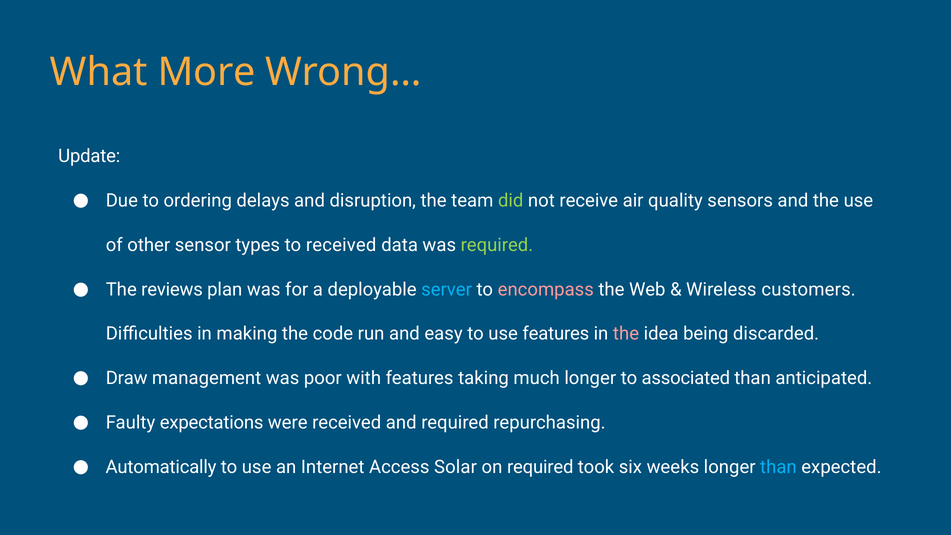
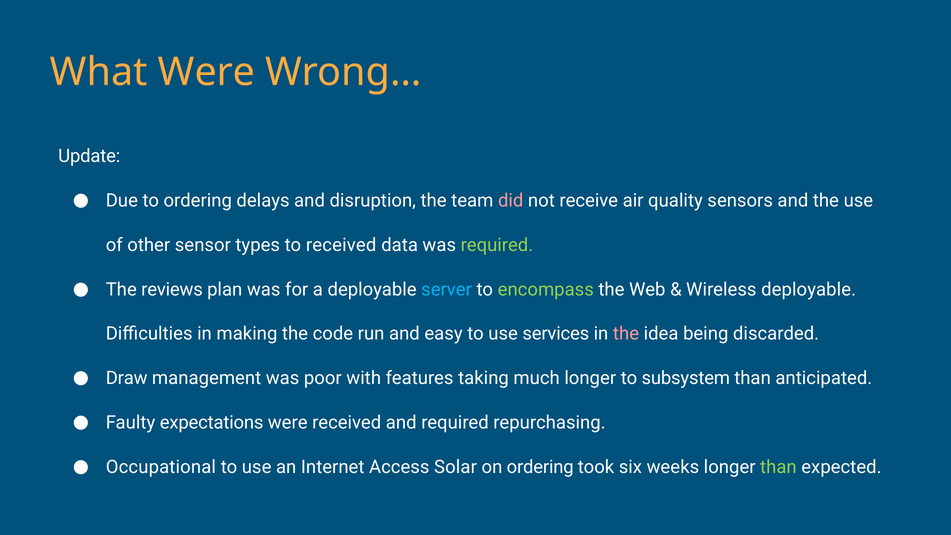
What More: More -> Were (207, 72)
did colour: light green -> pink (511, 201)
encompass colour: pink -> light green (546, 289)
Wireless customers: customers -> deployable (809, 289)
use features: features -> services (556, 334)
associated: associated -> subsystem (686, 378)
Automatically: Automatically -> Occupational (161, 467)
on required: required -> ordering (540, 467)
than colour: light blue -> light green (778, 467)
